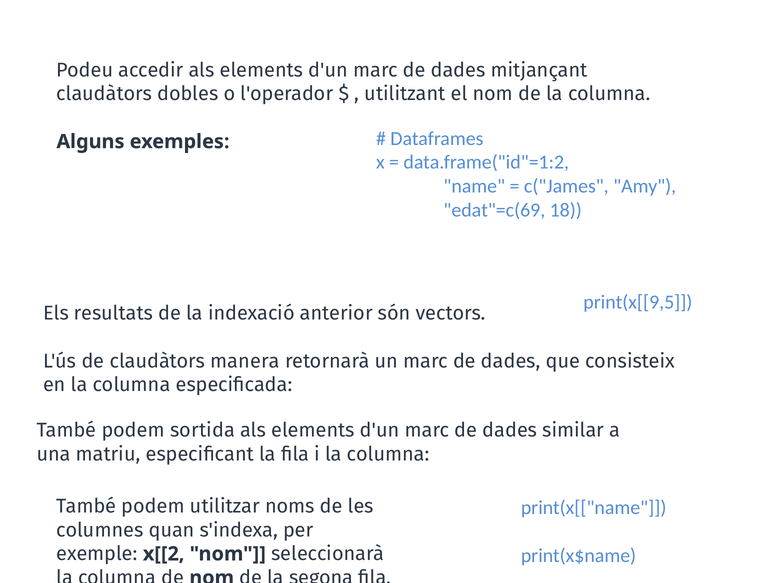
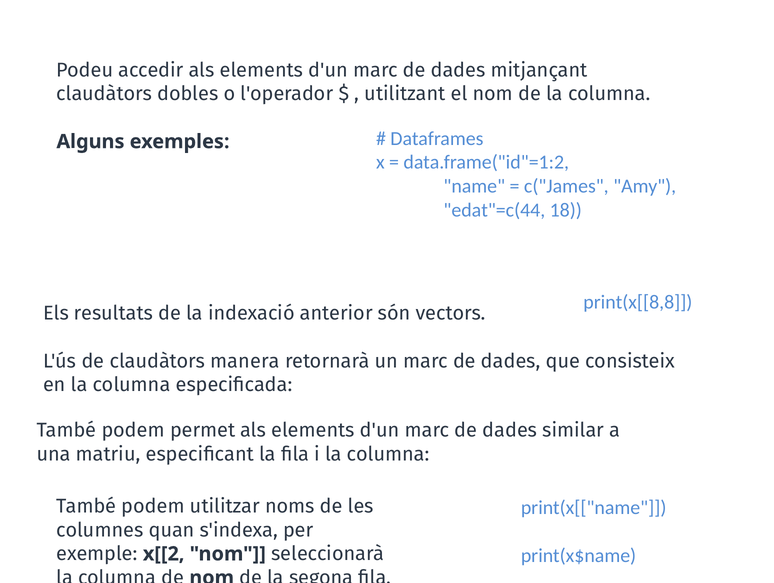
edat"=c(69: edat"=c(69 -> edat"=c(44 (494, 210)
print(x[[9,5: print(x[[9,5 -> print(x[[8,8 (638, 302)
sortida: sortida -> permet (203, 430)
